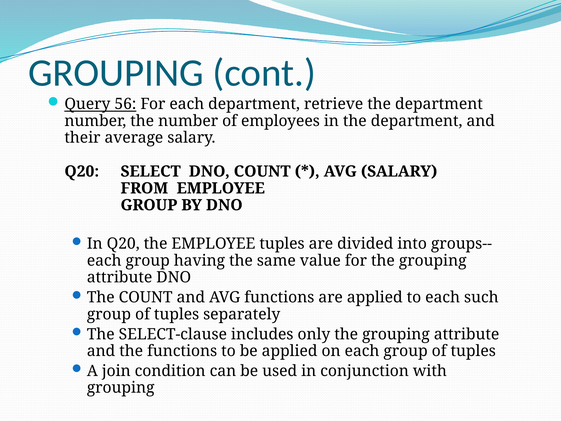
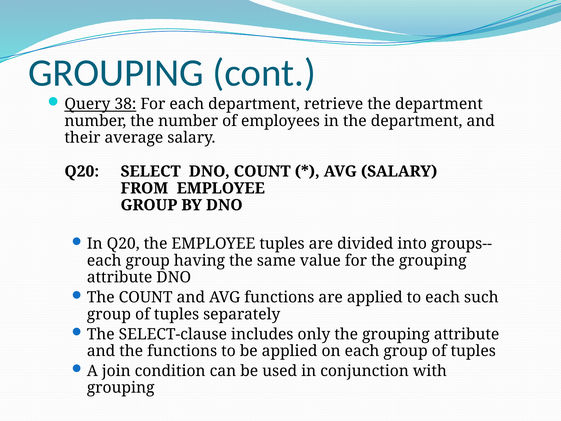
56: 56 -> 38 (125, 104)
